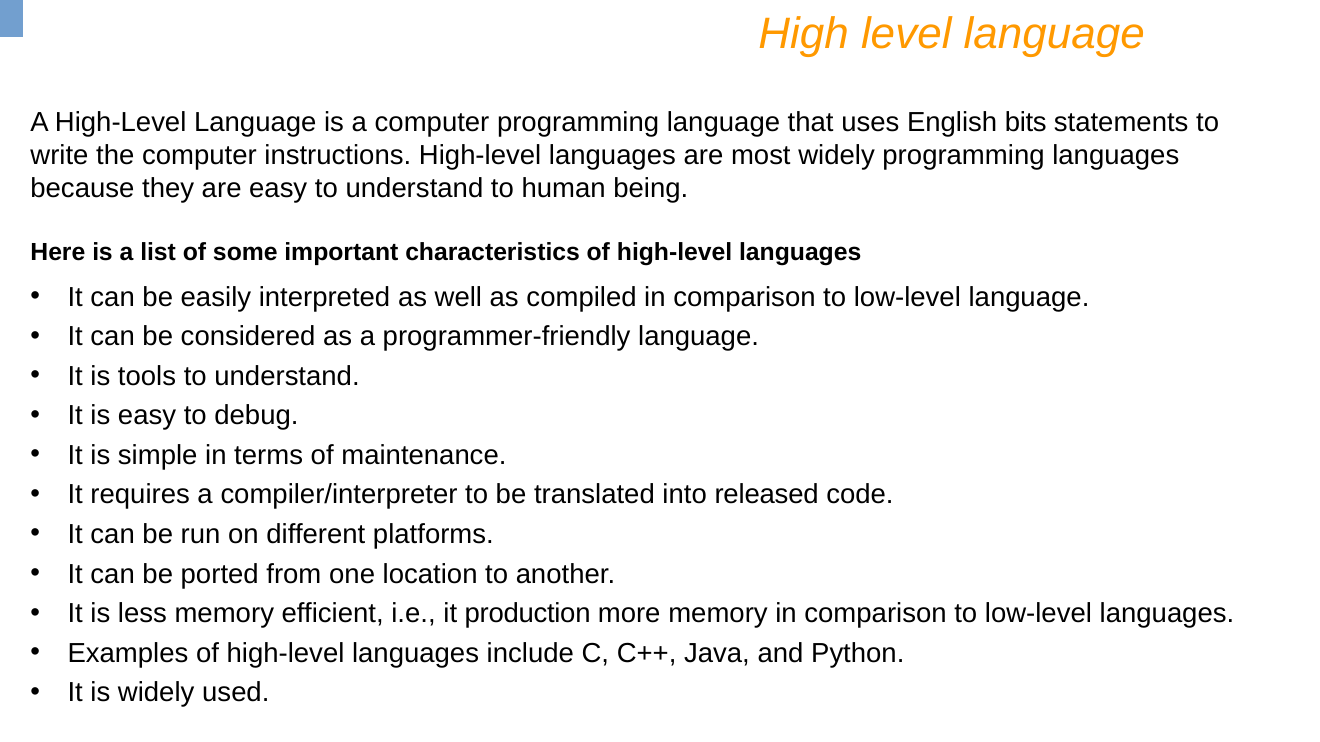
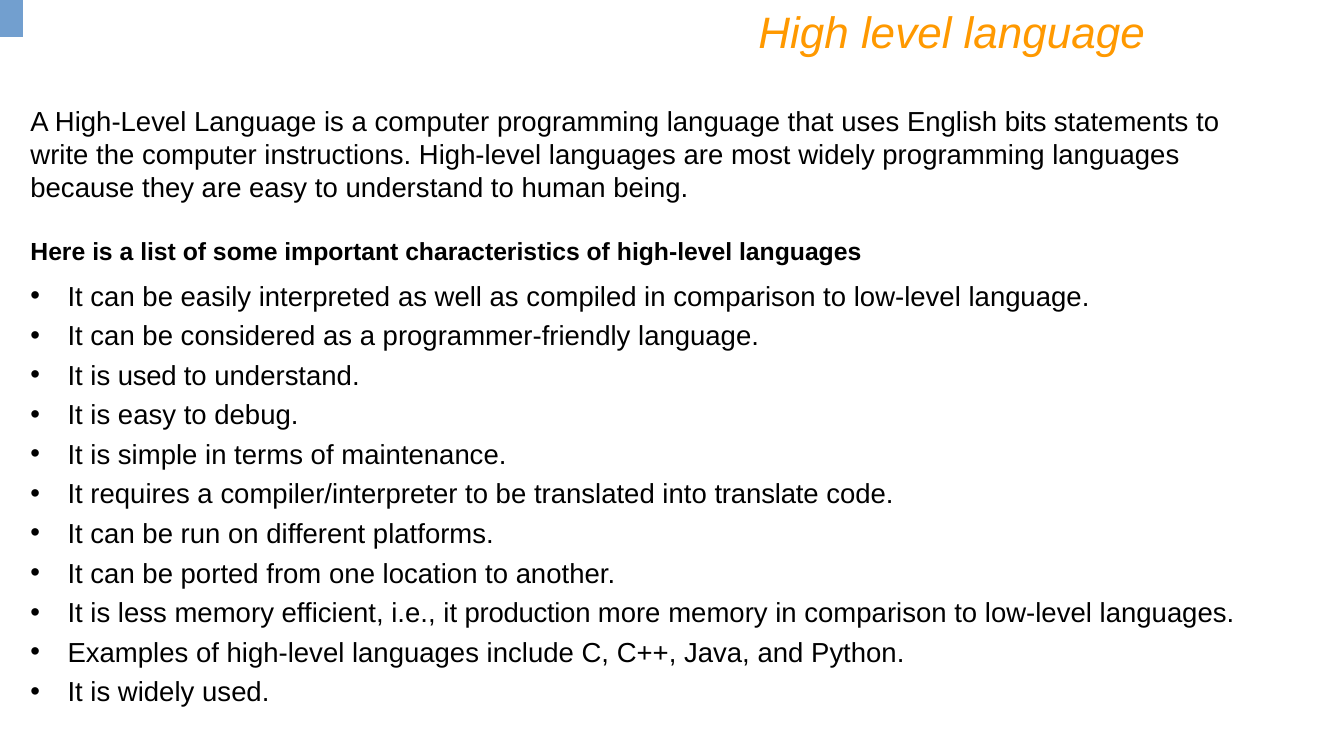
is tools: tools -> used (147, 376)
released: released -> translate (767, 495)
